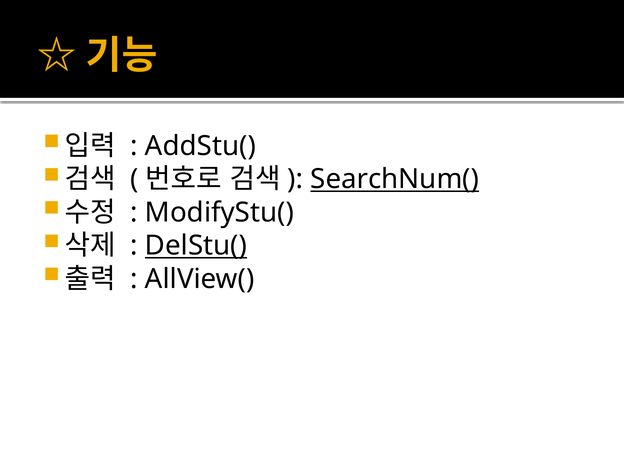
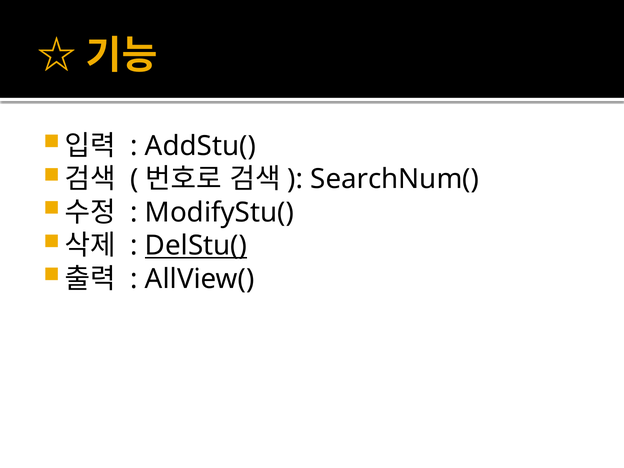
SearchNum( underline: present -> none (395, 179)
